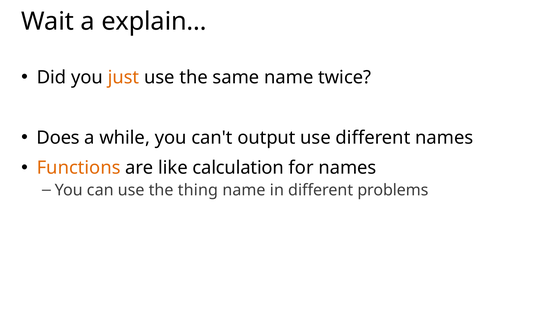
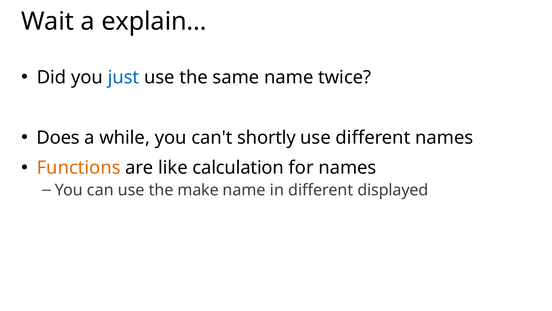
just colour: orange -> blue (123, 77)
output: output -> shortly (267, 137)
thing: thing -> make (198, 190)
problems: problems -> displayed (393, 190)
